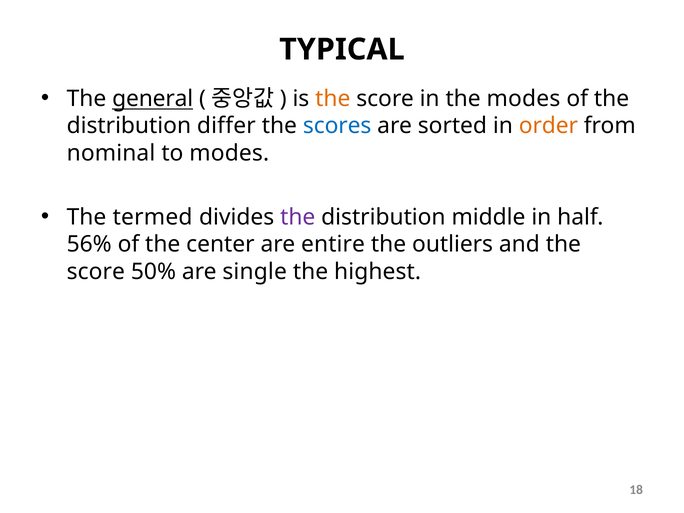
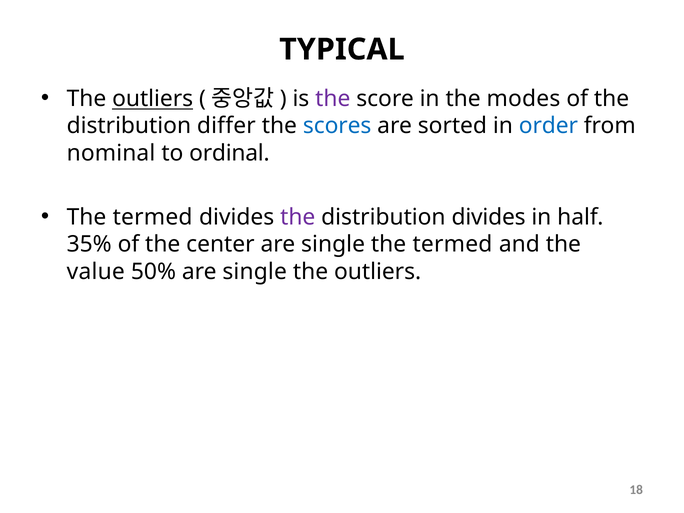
general: general -> outliers (153, 98)
the colour: orange -> purple (333, 98)
order colour: orange -> blue (548, 126)
to modes: modes -> ordinal (229, 153)
distribution middle: middle -> divides (489, 217)
56%: 56% -> 35% (89, 244)
entire: entire -> single (333, 244)
outliers: outliers -> termed (452, 244)
score: score -> value (96, 272)
highest: highest -> outliers (378, 272)
